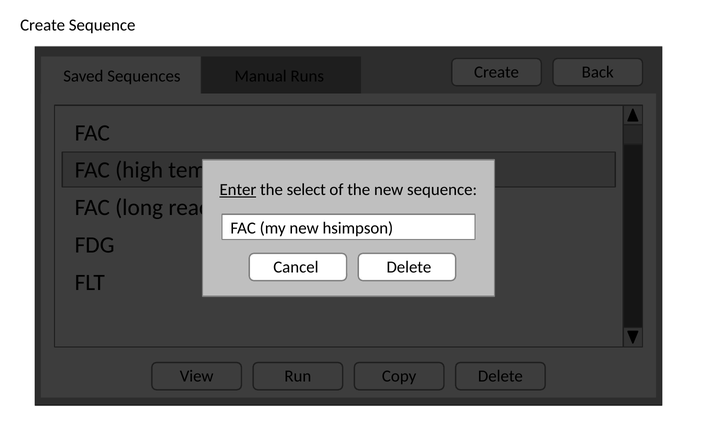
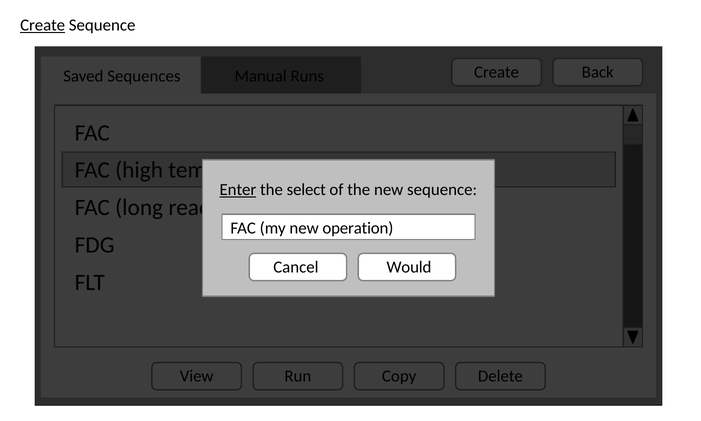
Create underline: none -> present (43, 25)
hsimpson: hsimpson -> operation (358, 228)
Delete: Delete -> Would (409, 267)
